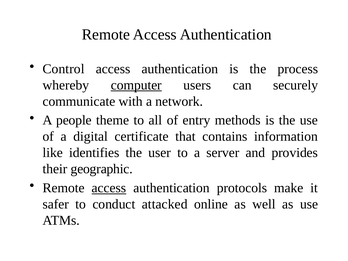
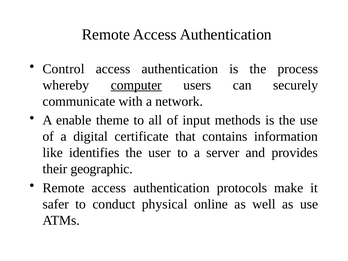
people: people -> enable (74, 120)
entry: entry -> input (196, 120)
access underline: present -> none (109, 188)
attacked: attacked -> physical (165, 204)
